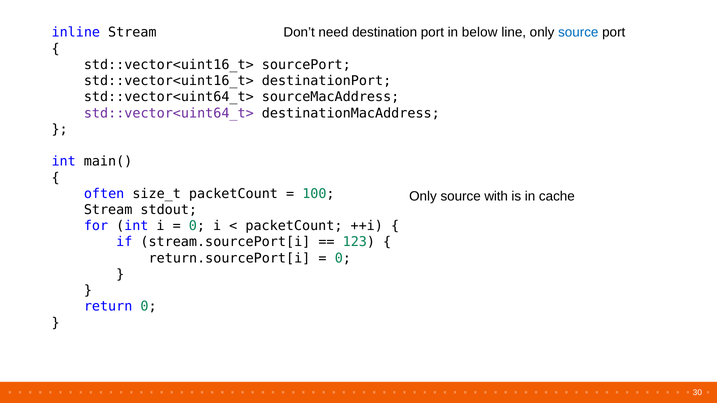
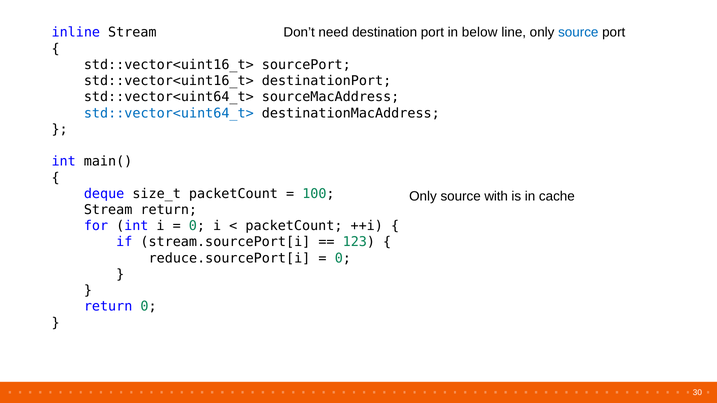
std::vector<uint64_t> colour: purple -> blue (169, 113)
often: often -> deque (104, 194)
Stream stdout: stdout -> return (169, 210)
return.sourcePort[i: return.sourcePort[i -> reduce.sourcePort[i (229, 258)
